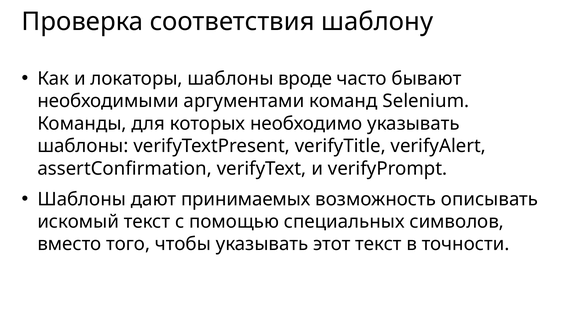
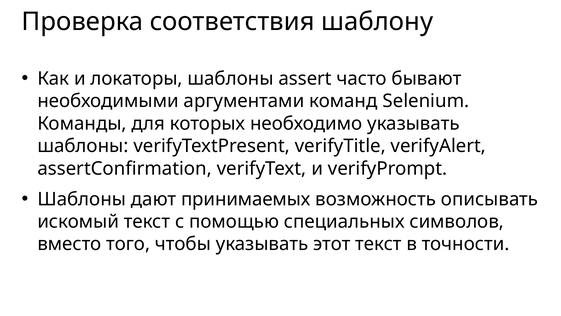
вроде: вроде -> assert (305, 78)
